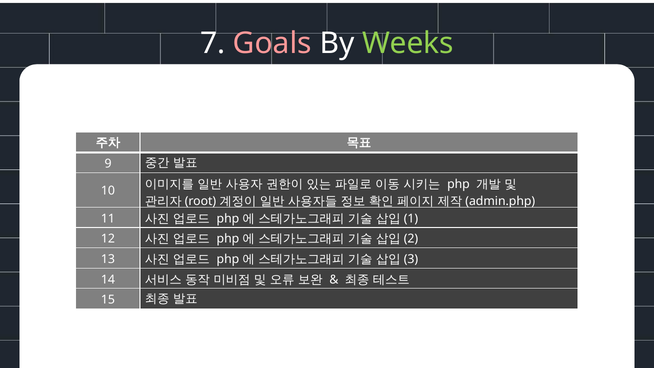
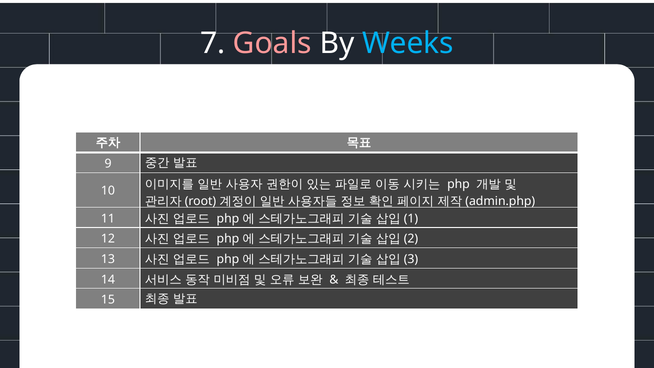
Weeks colour: light green -> light blue (408, 43)
